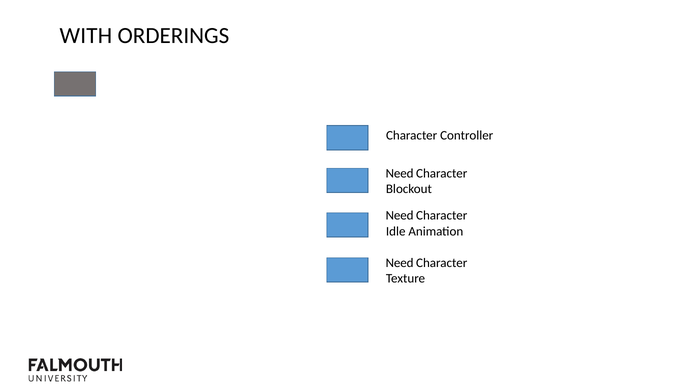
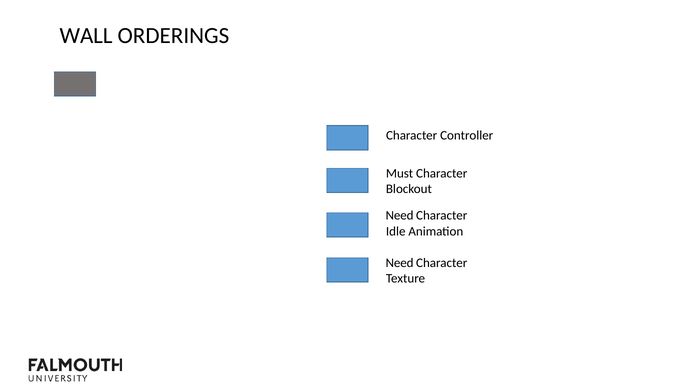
WITH: WITH -> WALL (86, 36)
Need: Need -> Must (400, 173)
